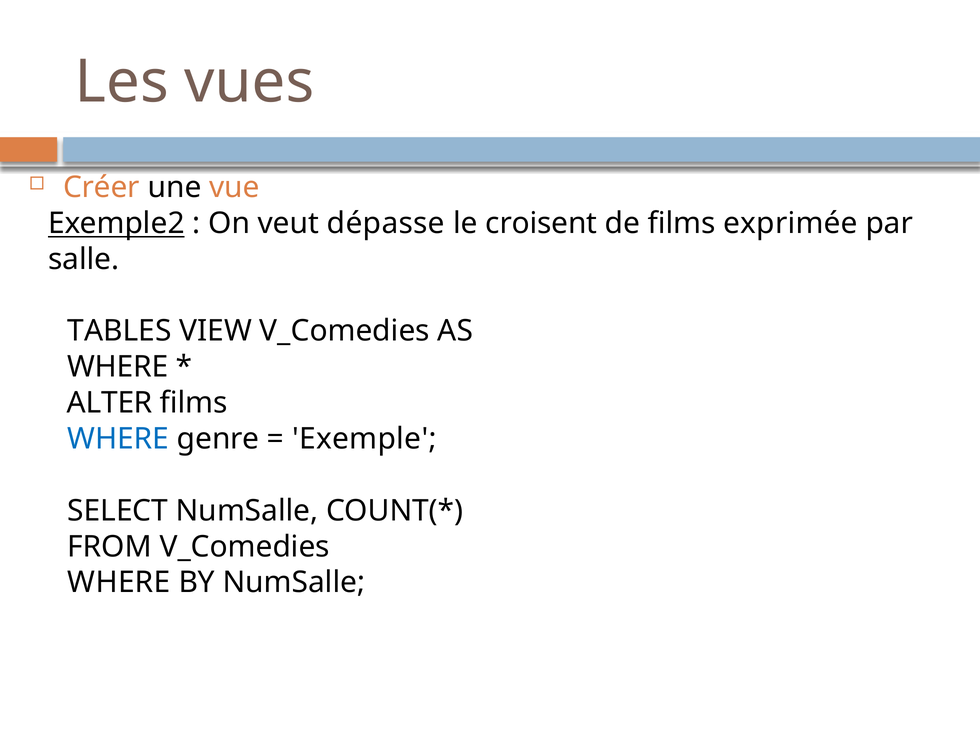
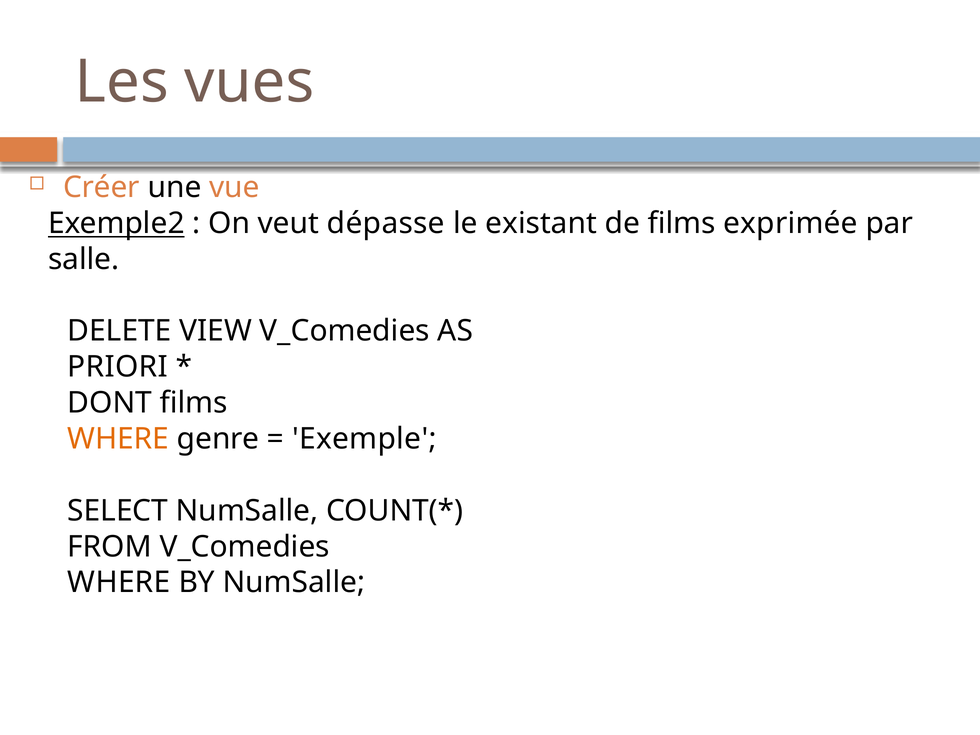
croisent: croisent -> existant (541, 223)
TABLES: TABLES -> DELETE (119, 331)
WHERE: WHERE -> PRIORI (118, 367)
ALTER: ALTER -> DONT (110, 403)
WHERE colour: blue -> orange (118, 439)
